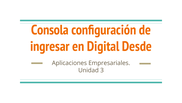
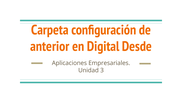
Consola: Consola -> Carpeta (50, 30)
ingresar: ingresar -> anterior (50, 46)
